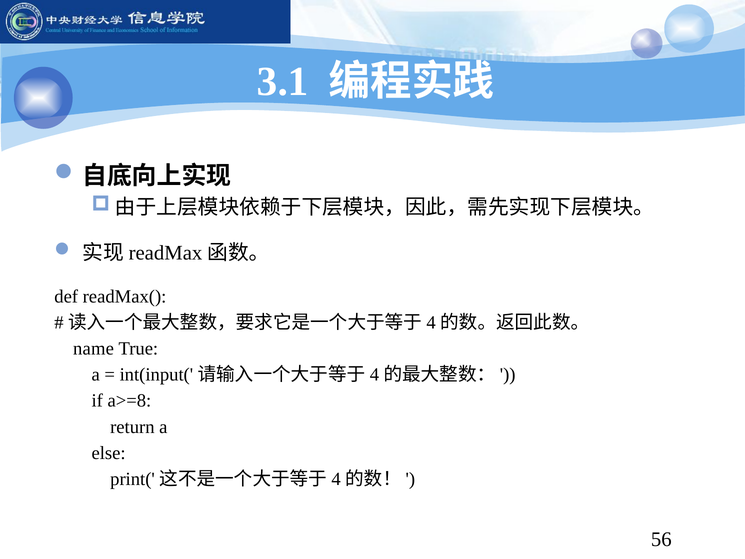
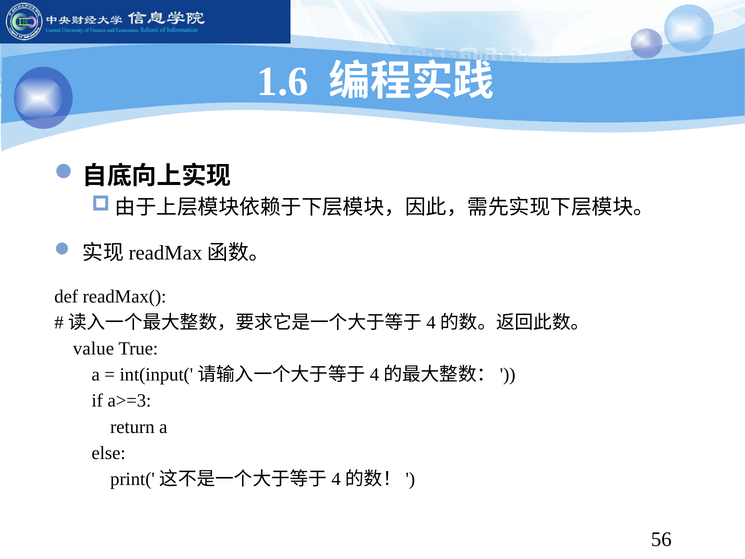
3.1: 3.1 -> 1.6 (283, 82)
name: name -> value (93, 349)
a>=8: a>=8 -> a>=3 (129, 401)
